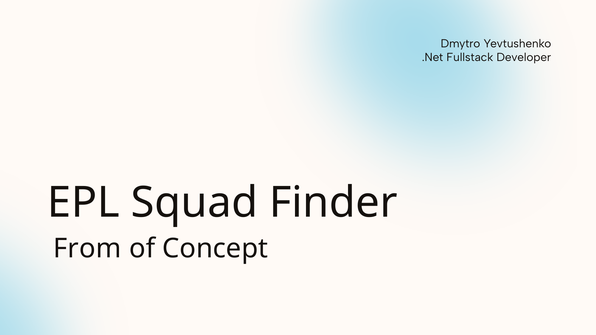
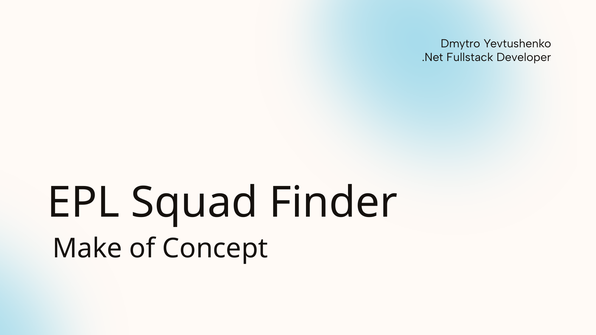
From: From -> Make (87, 249)
